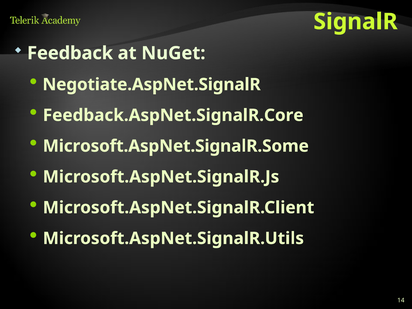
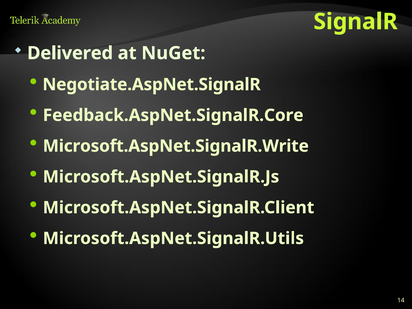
Feedback: Feedback -> Delivered (70, 53)
Microsoft.AspNet.SignalR.Some: Microsoft.AspNet.SignalR.Some -> Microsoft.AspNet.SignalR.Write (176, 146)
